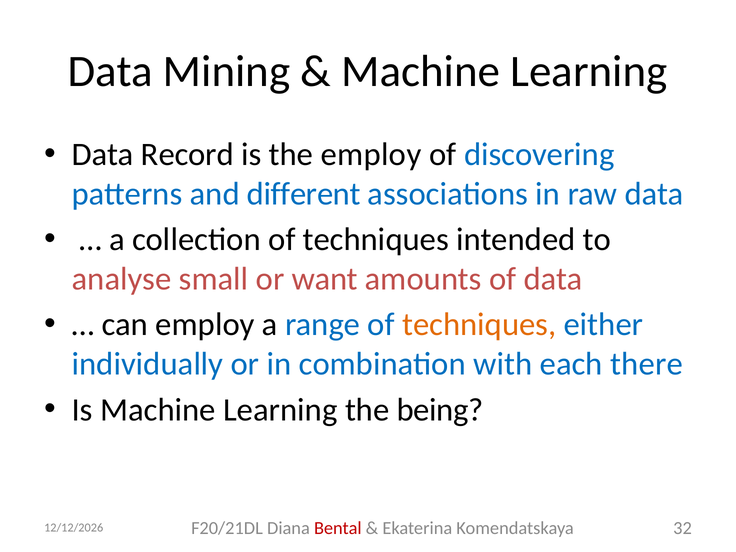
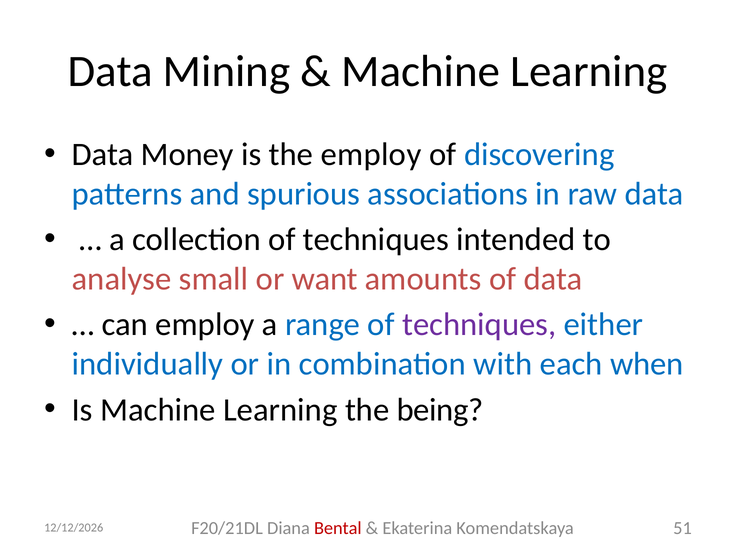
Record: Record -> Money (187, 154)
different: different -> spurious (304, 194)
techniques colour: orange -> purple (479, 325)
there: there -> when (647, 364)
32: 32 -> 51 (683, 528)
